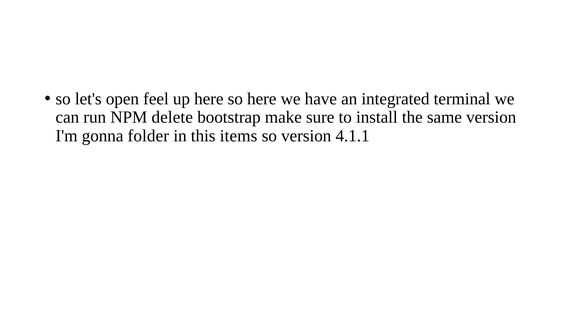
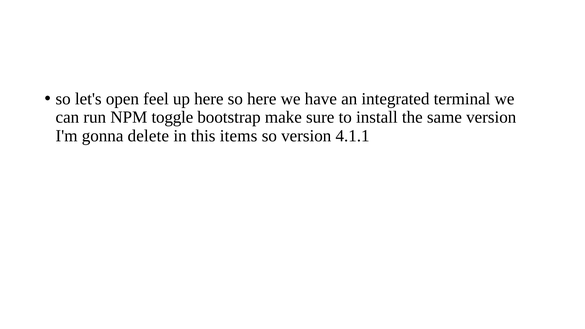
delete: delete -> toggle (172, 117)
folder: folder -> delete (148, 136)
